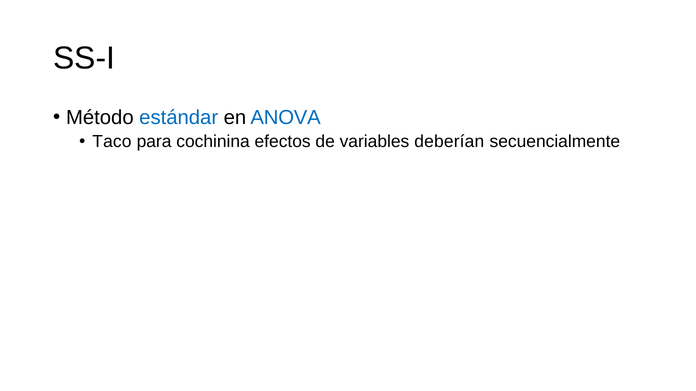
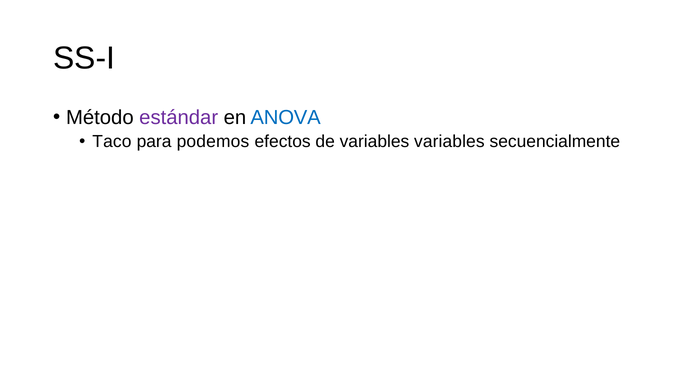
estándar colour: blue -> purple (179, 118)
cochinina: cochinina -> podemos (213, 142)
variables deberían: deberían -> variables (449, 142)
